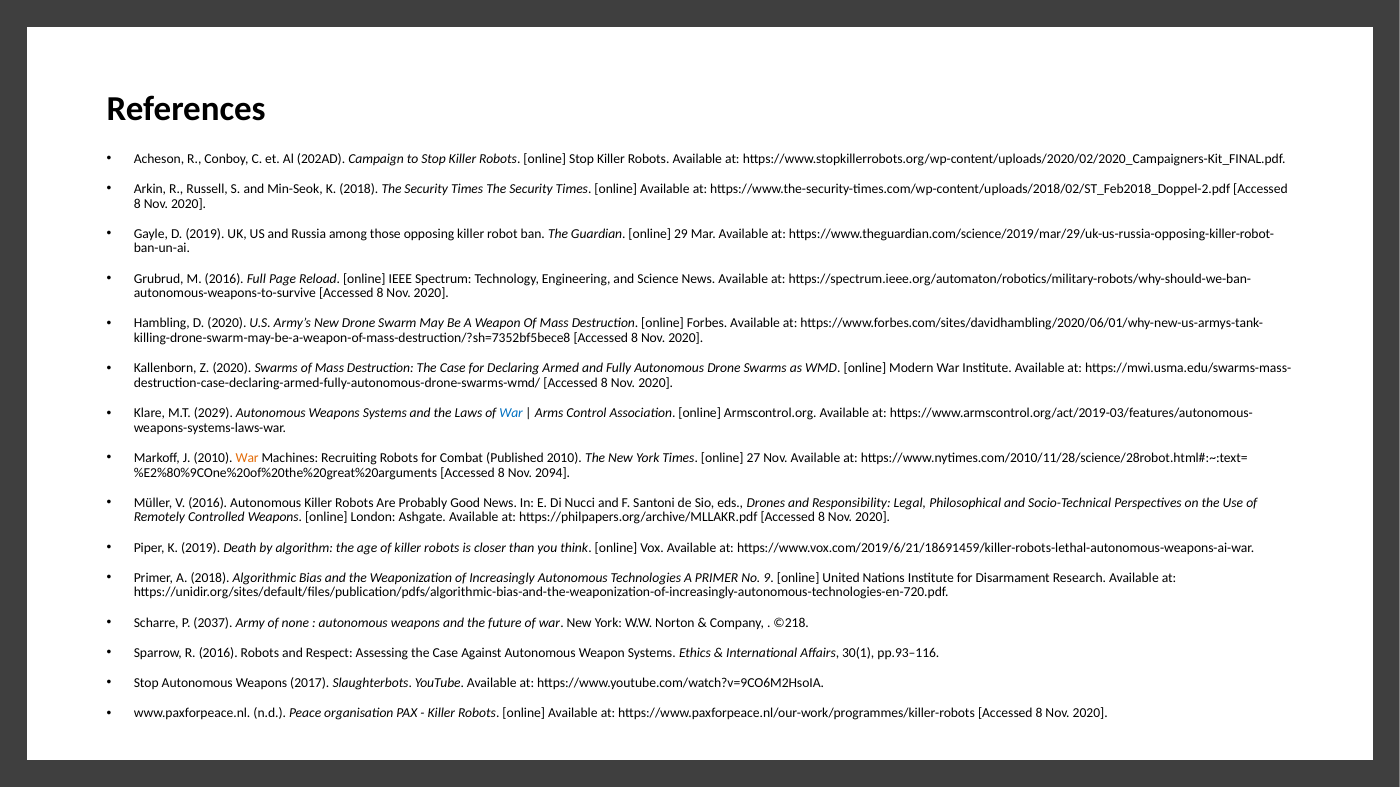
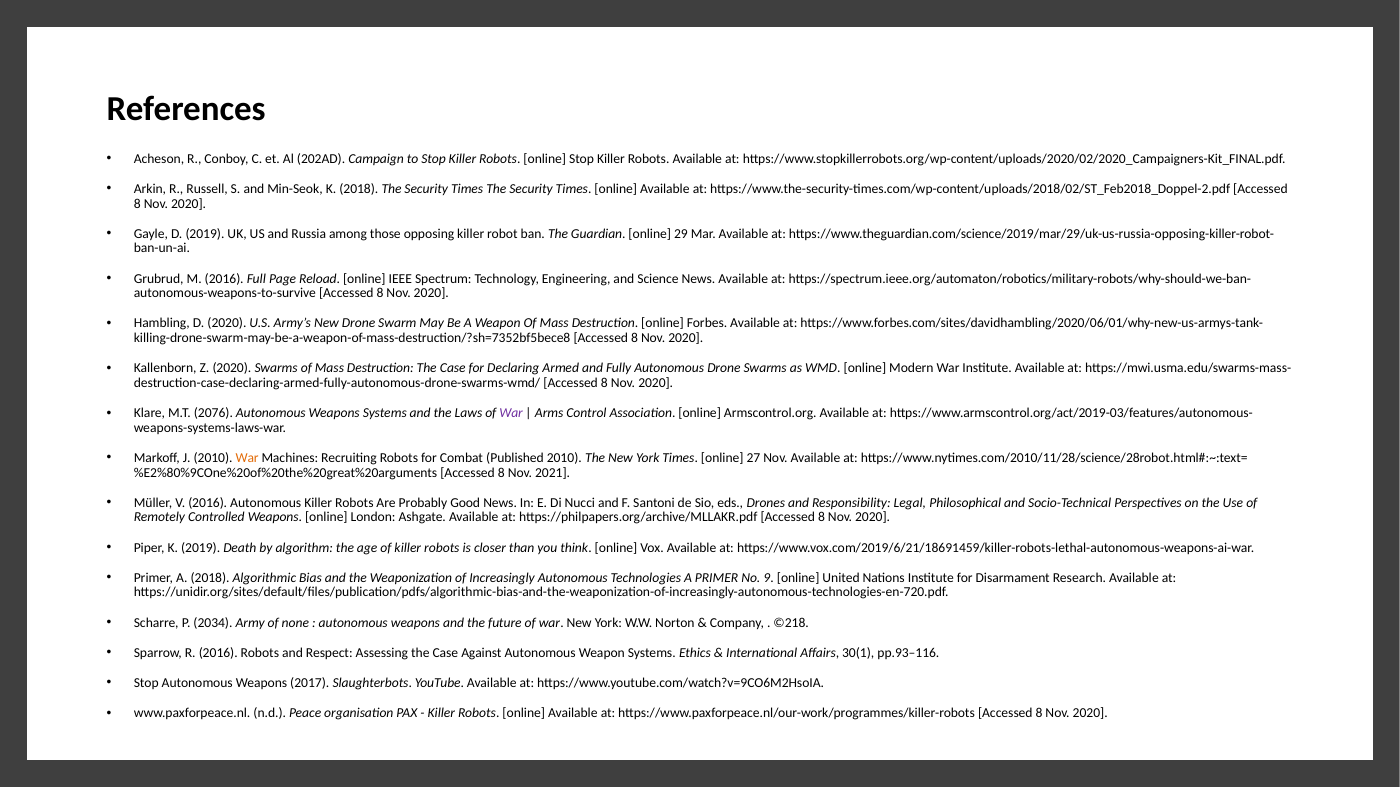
2029: 2029 -> 2076 (213, 413)
War colour: blue -> purple (511, 413)
2094: 2094 -> 2021 (553, 473)
2037: 2037 -> 2034 (213, 623)
